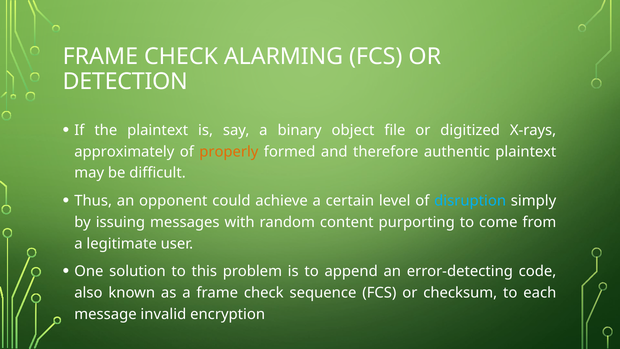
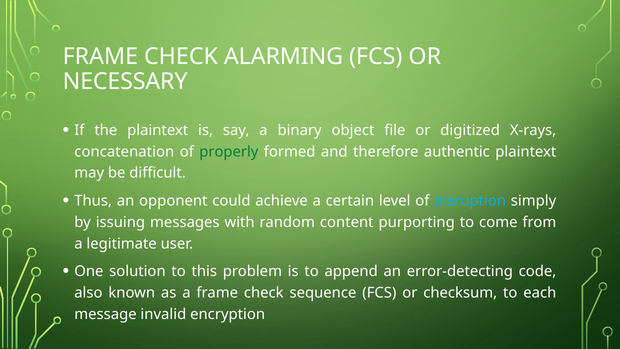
DETECTION: DETECTION -> NECESSARY (125, 81)
approximately: approximately -> concatenation (124, 152)
properly colour: orange -> green (229, 152)
